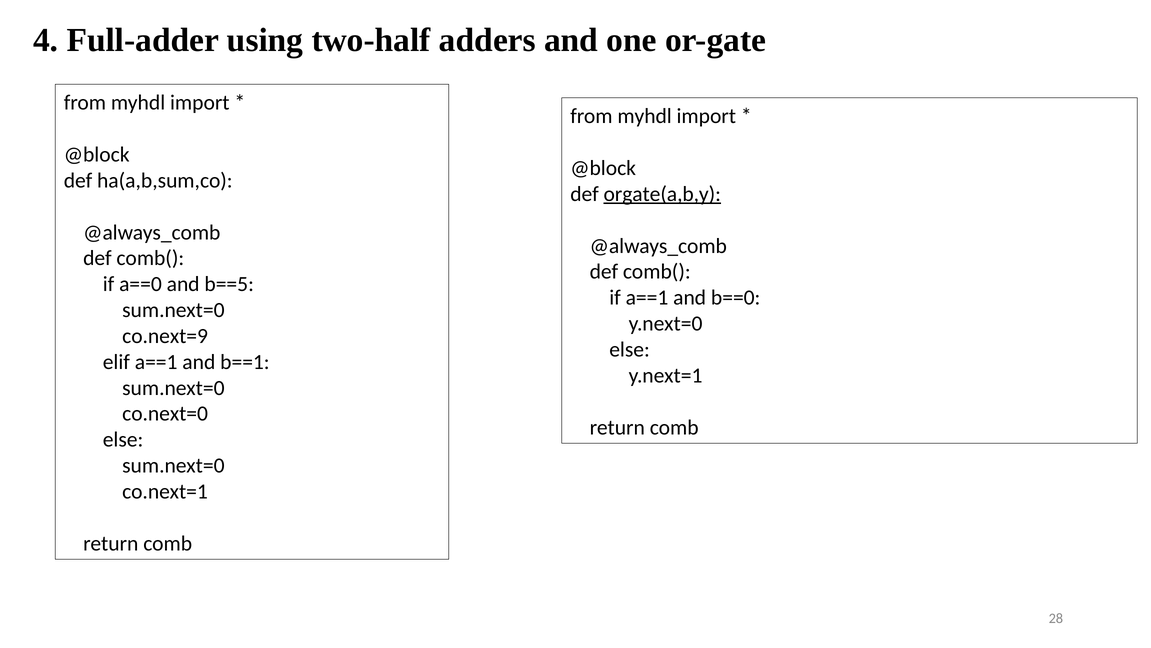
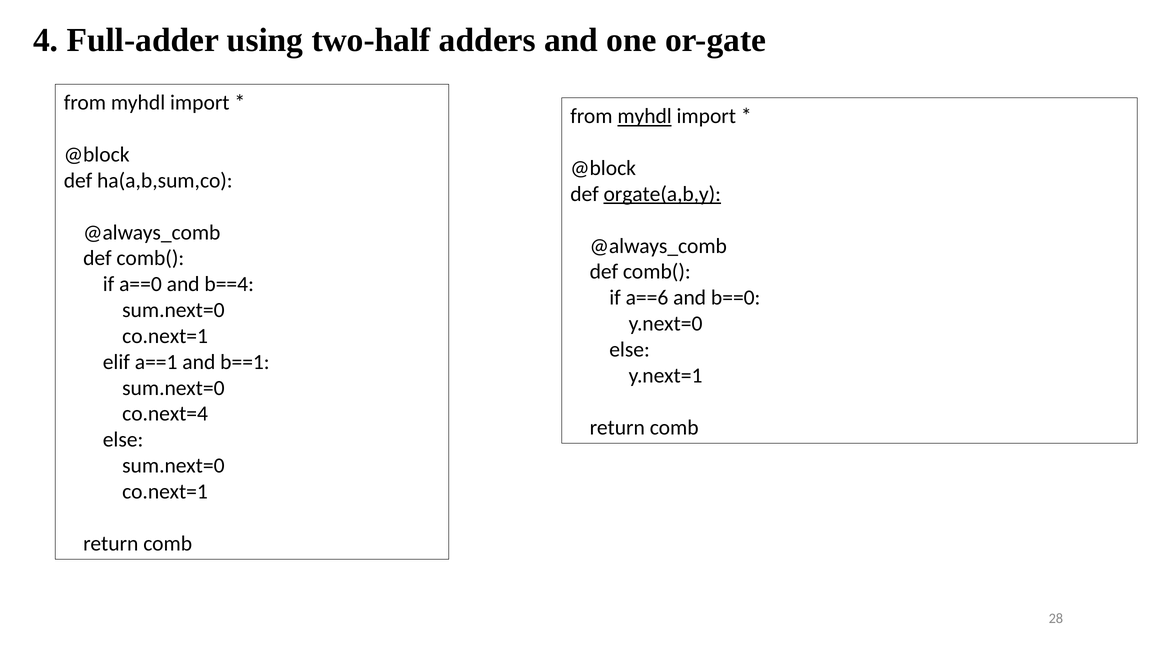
myhdl underline: none -> present (645, 116)
b==5: b==5 -> b==4 (229, 284)
if a==1: a==1 -> a==6 (647, 298)
co.next=9: co.next=9 -> co.next=1 (165, 336)
co.next=0: co.next=0 -> co.next=4 (165, 413)
